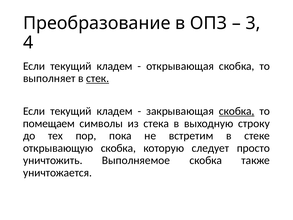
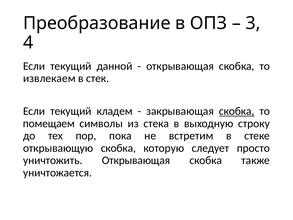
кладем: кладем -> данной (115, 66)
выполняет: выполняет -> извлекаем (49, 78)
стек underline: present -> none (98, 78)
уничтожить Выполняемое: Выполняемое -> Открывающая (136, 160)
